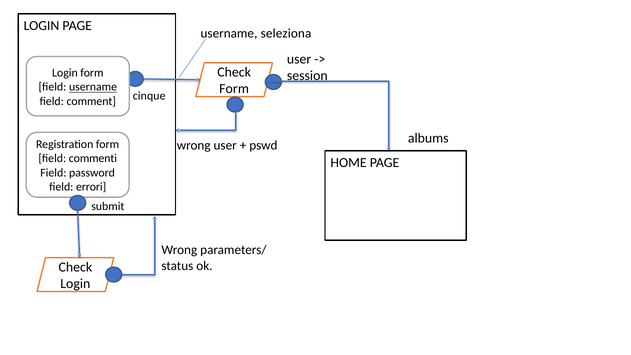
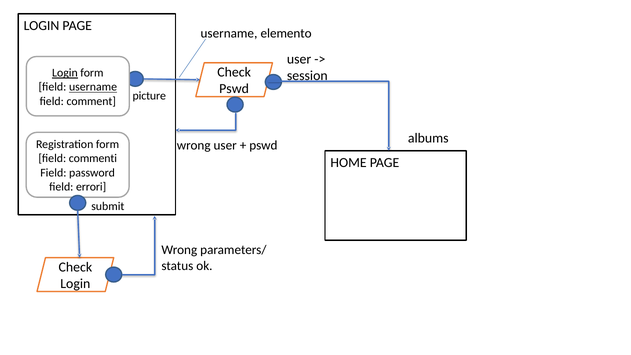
seleziona: seleziona -> elemento (286, 34)
Login underline: none -> present (65, 73)
Form: Form -> Pswd (234, 89)
cinque: cinque -> picture (149, 96)
